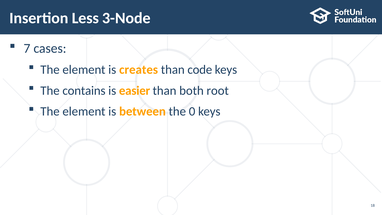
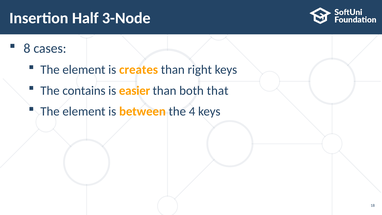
Less: Less -> Half (85, 18)
7: 7 -> 8 (27, 48)
code: code -> right (200, 70)
root: root -> that (218, 91)
0: 0 -> 4 (192, 111)
